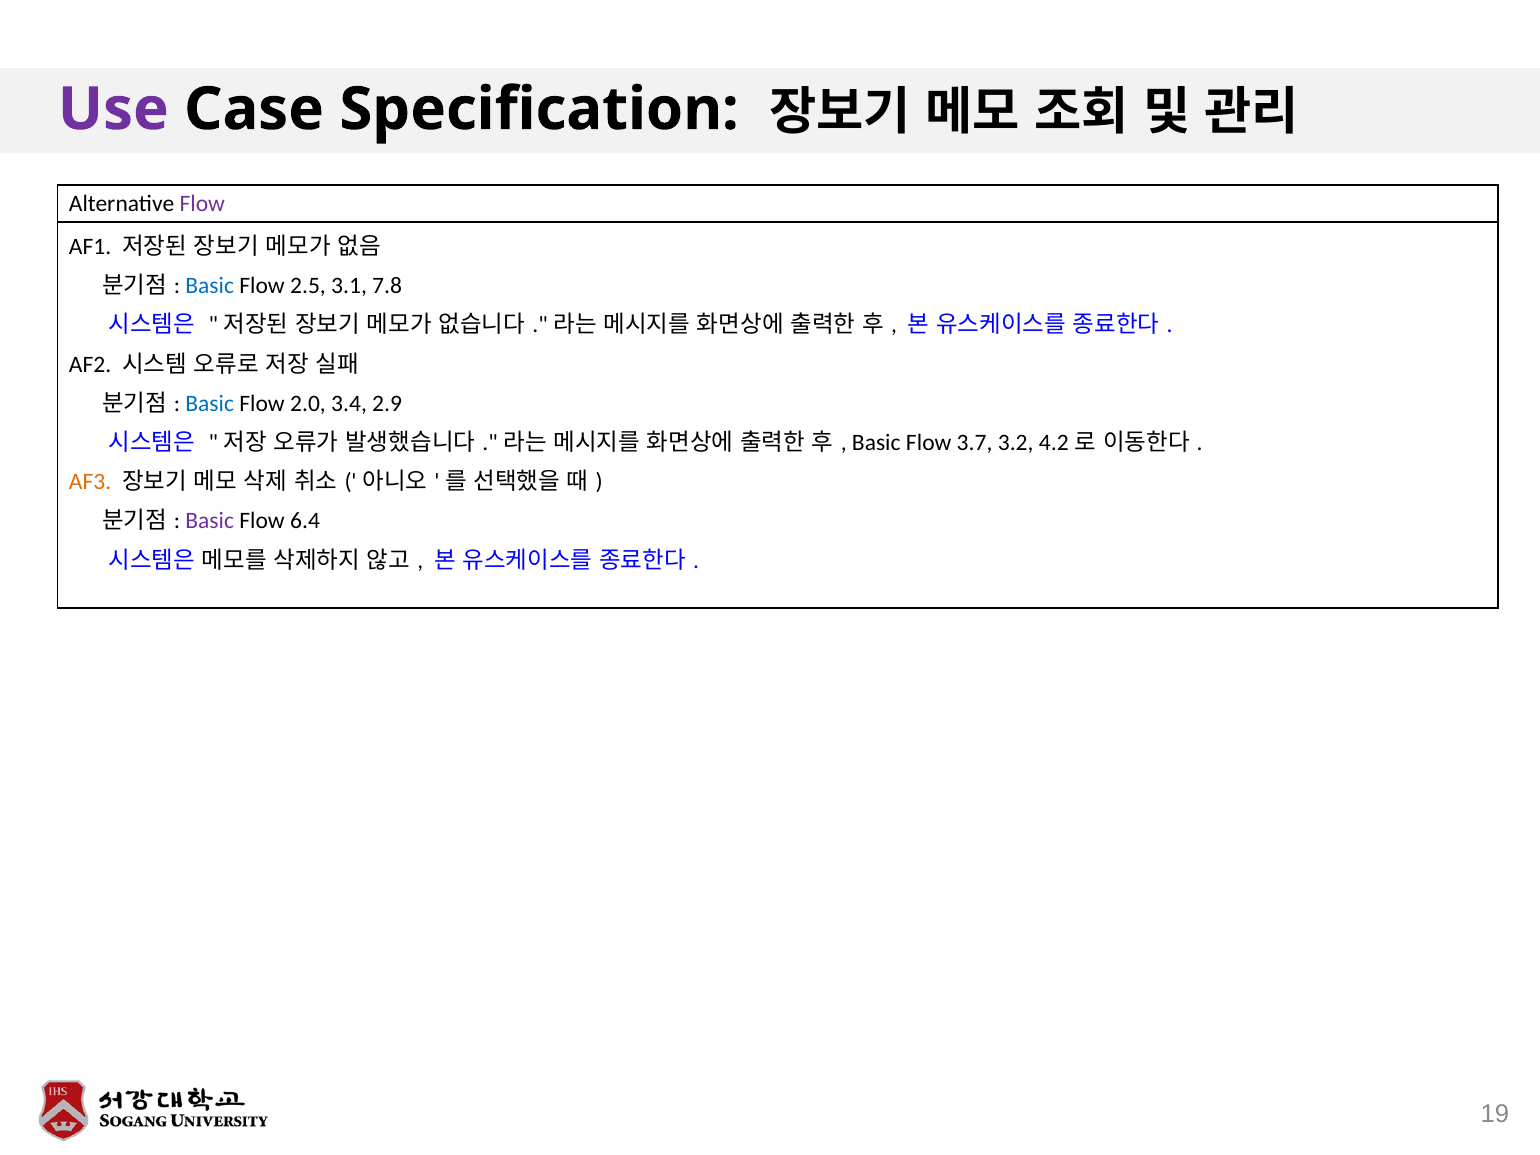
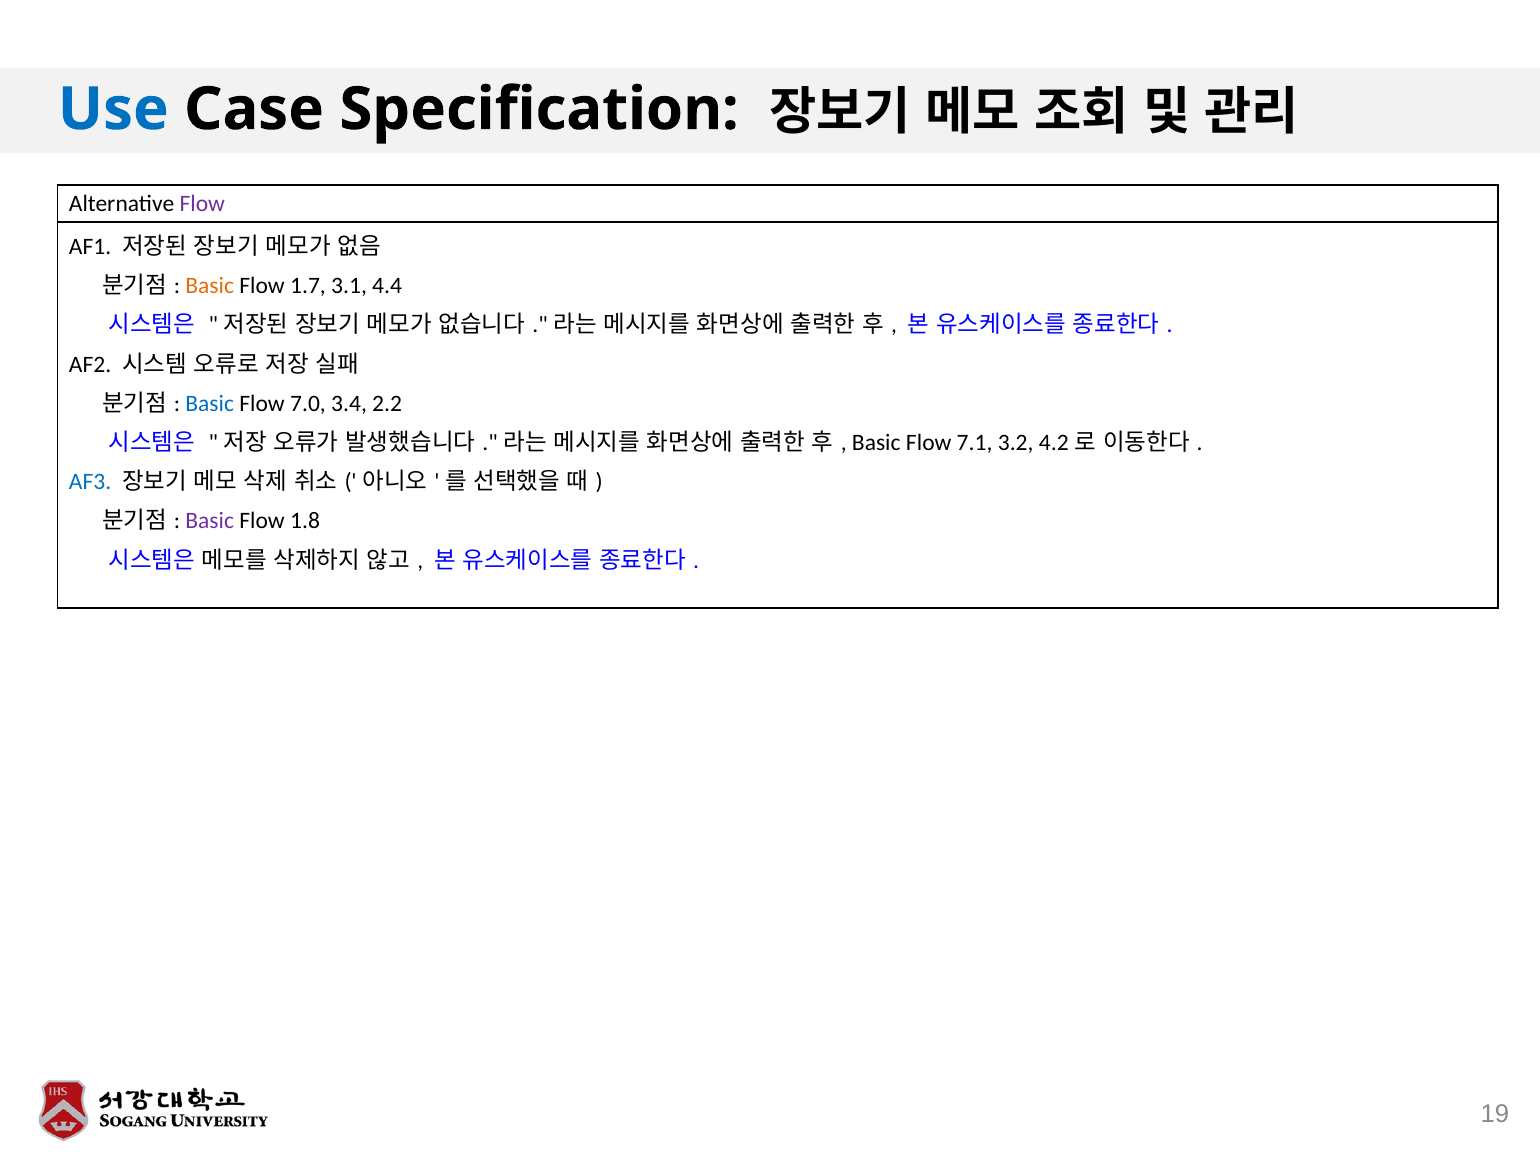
Use colour: purple -> blue (113, 109)
Basic colour: blue -> orange (210, 286)
2.5: 2.5 -> 1.7 (308, 286)
7.8: 7.8 -> 4.4 (387, 286)
2.0: 2.0 -> 7.0 (308, 404)
2.9: 2.9 -> 2.2 (387, 404)
3.7: 3.7 -> 7.1 (975, 443)
AF3 colour: orange -> blue (90, 482)
6.4: 6.4 -> 1.8 (305, 521)
